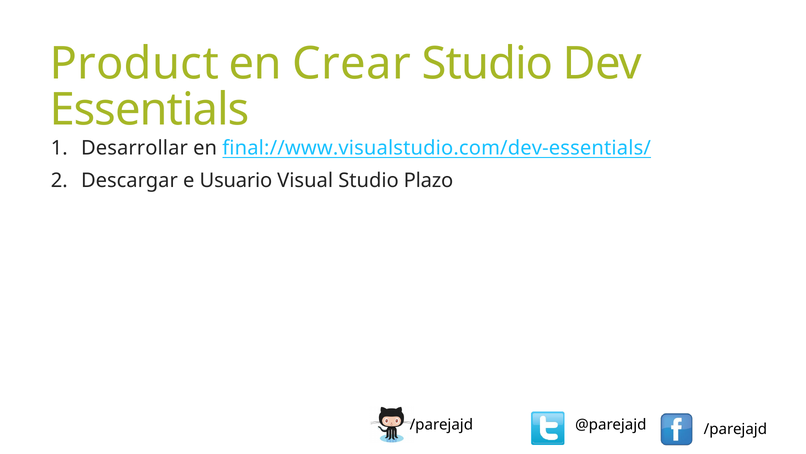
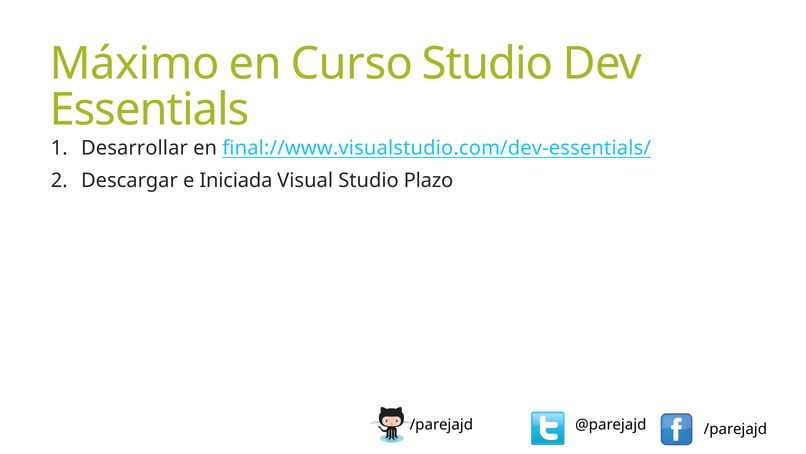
Product: Product -> Máximo (135, 64)
Crear: Crear -> Curso (352, 64)
Usuario: Usuario -> Iniciada (236, 180)
